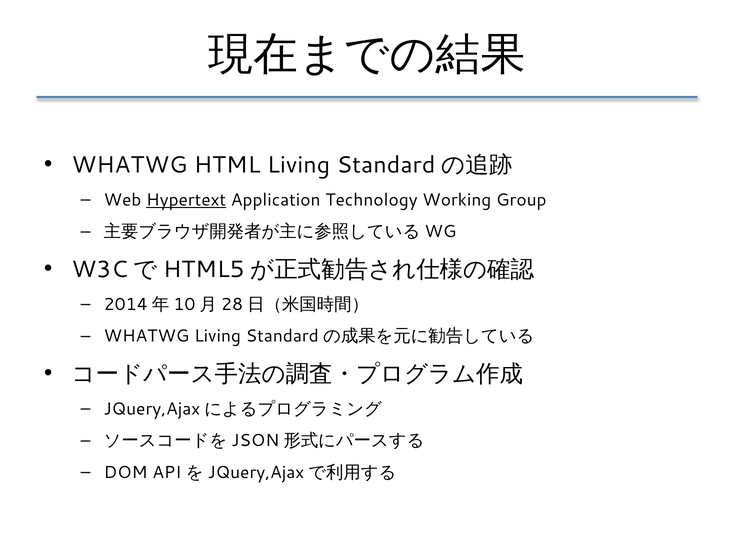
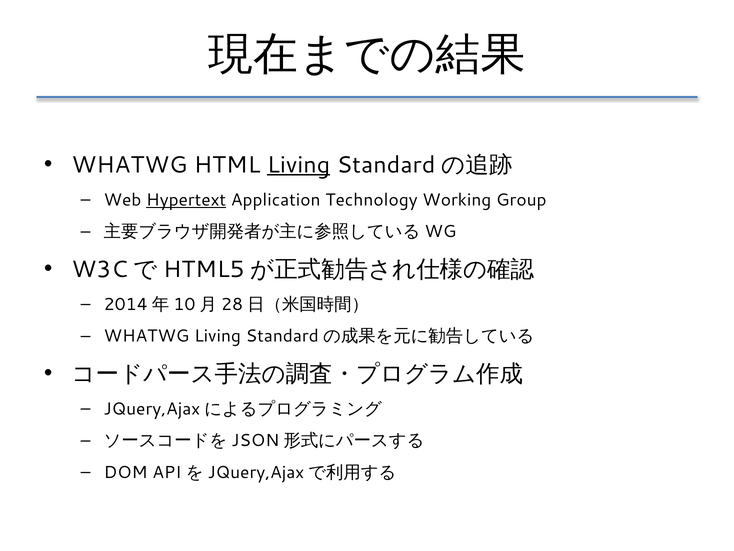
Living underline: none -> present (299, 165)
